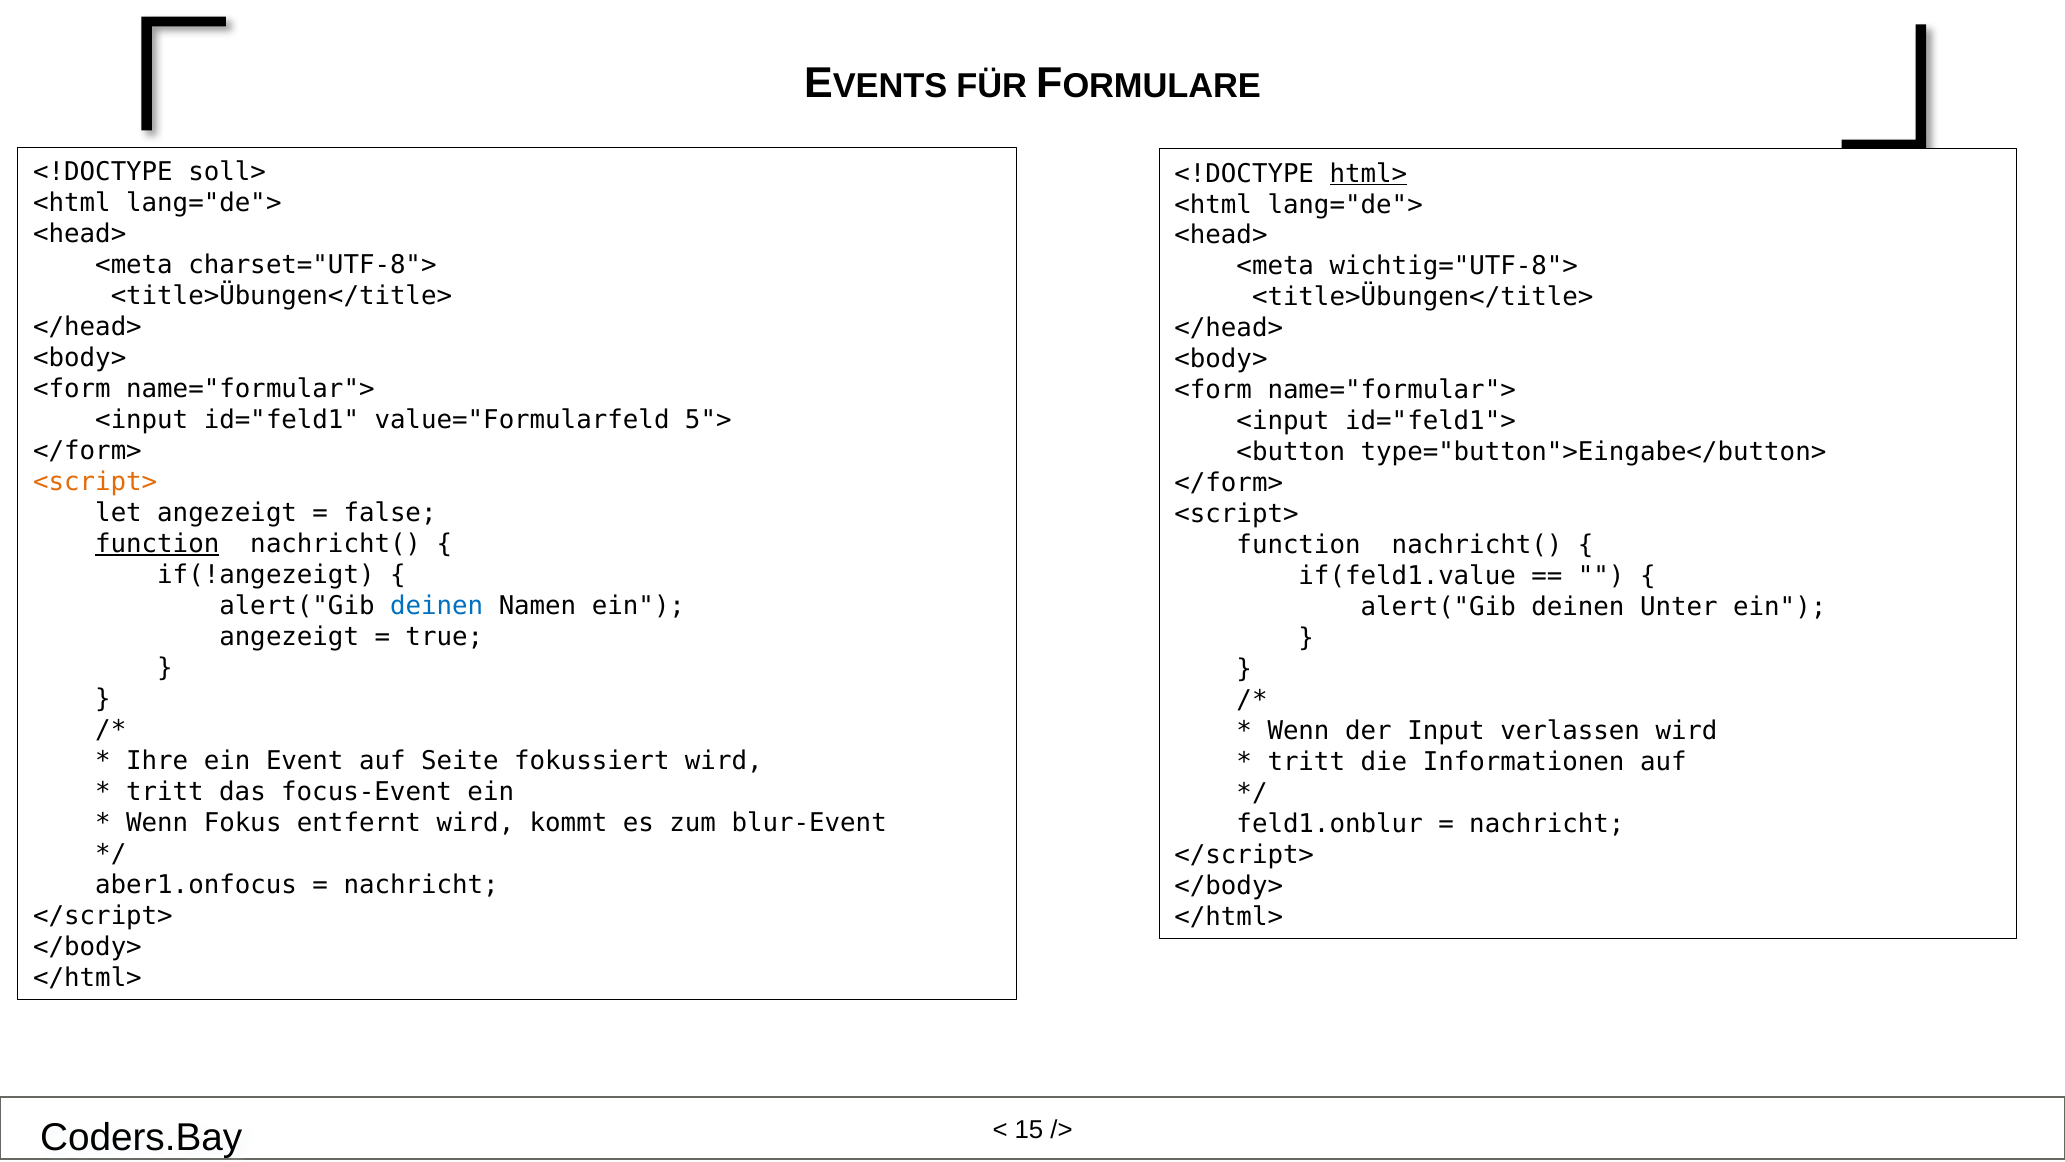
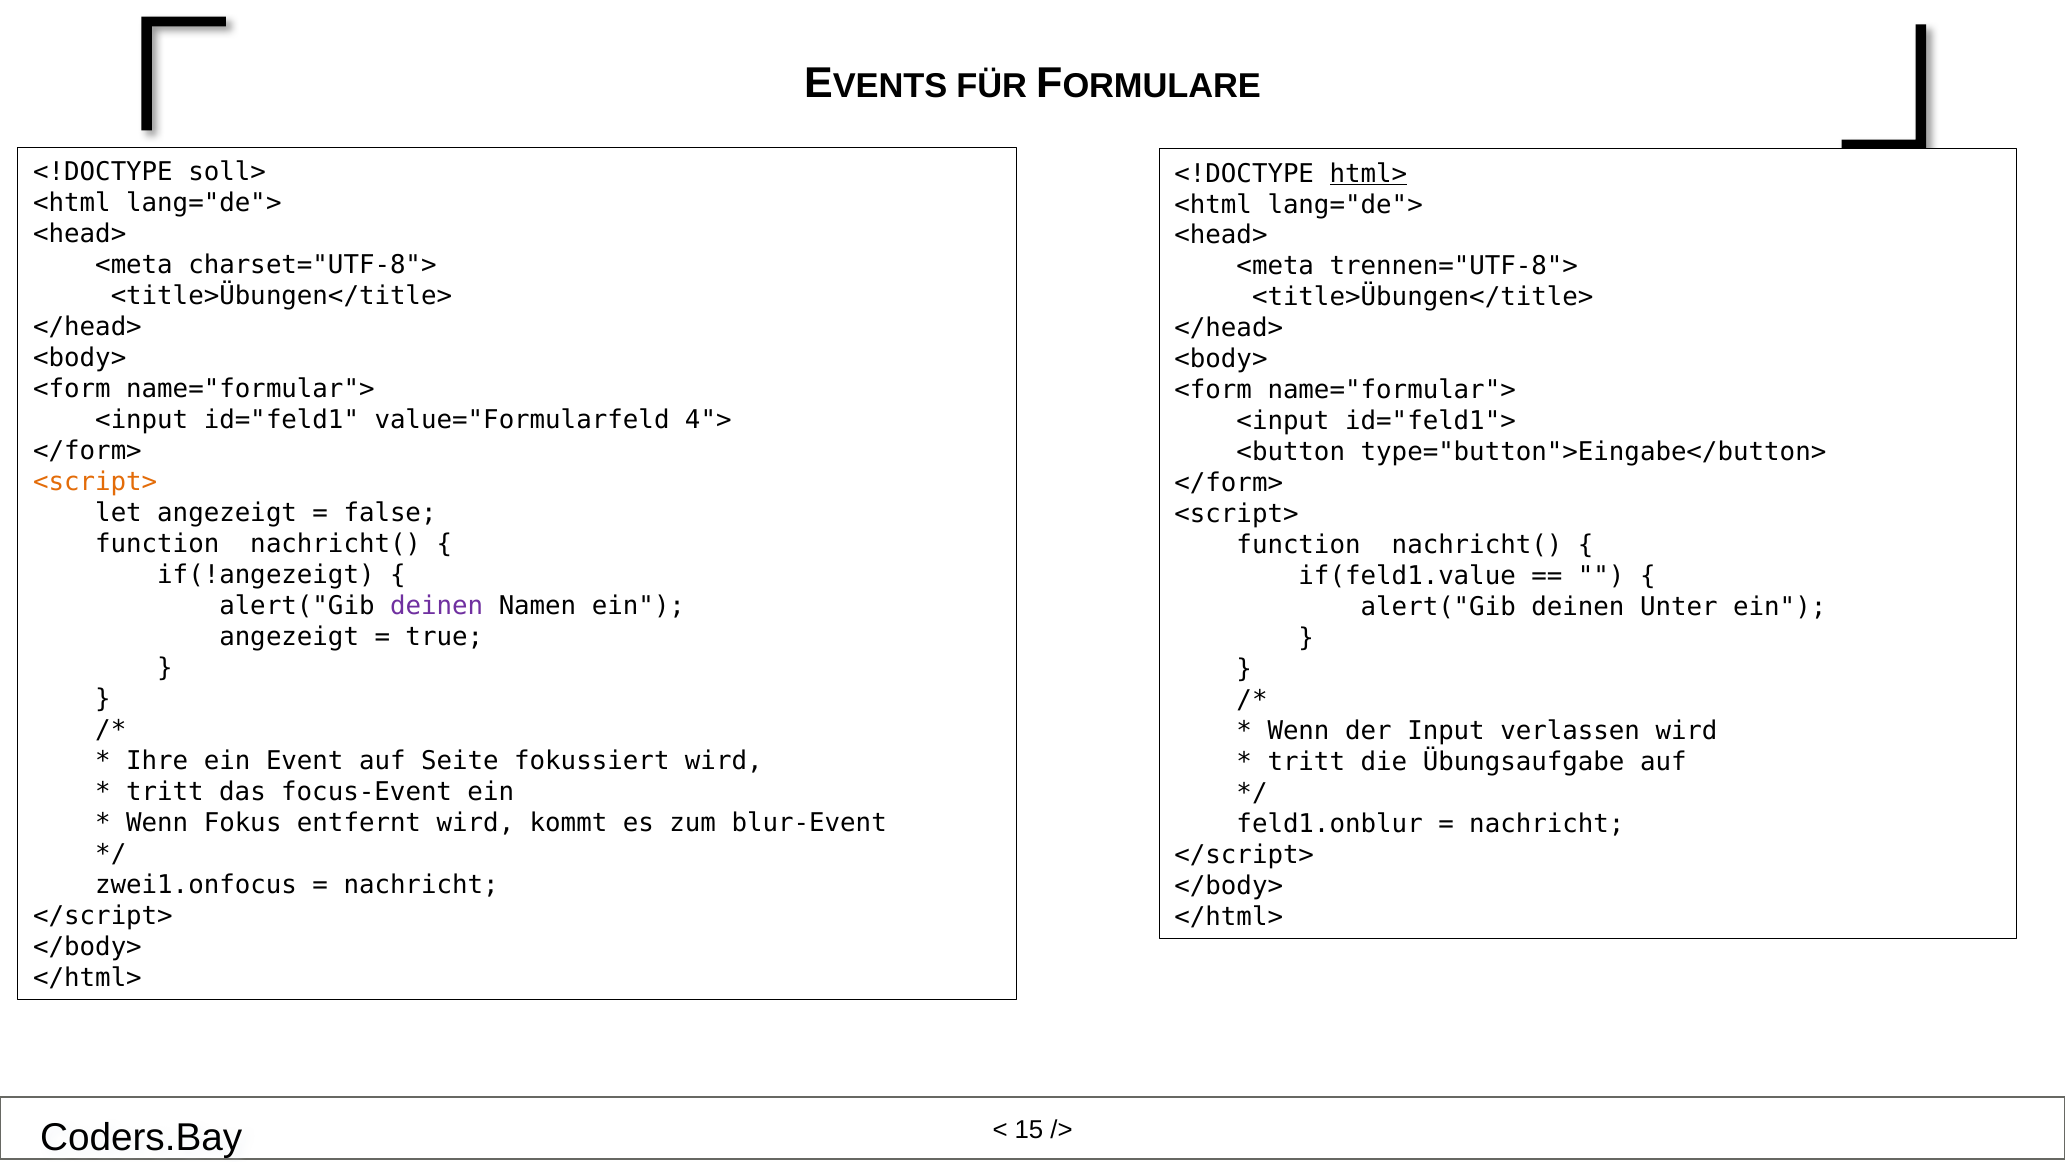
wichtig="UTF-8">: wichtig="UTF-8"> -> trennen="UTF-8"> (1454, 266)
5">: 5"> -> 4"> (708, 420)
function underline: present -> none (157, 544)
deinen colour: blue -> purple (437, 606)
Informationen: Informationen -> Übungsaufgabe (1524, 762)
aber1.onfocus: aber1.onfocus -> zwei1.onfocus (196, 885)
